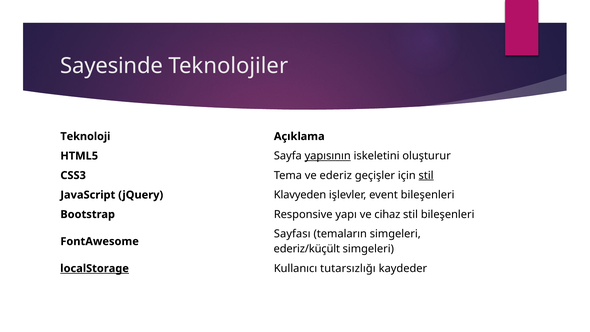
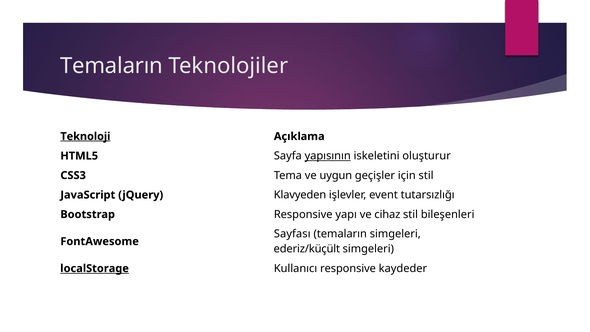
Sayesinde: Sayesinde -> Temaların (112, 66)
Teknoloji underline: none -> present (85, 136)
ederiz: ederiz -> uygun (336, 175)
stil underline: present -> none (426, 175)
event bileşenleri: bileşenleri -> tutarsızlığı (428, 195)
Kullanıcı tutarsızlığı: tutarsızlığı -> responsive (348, 268)
